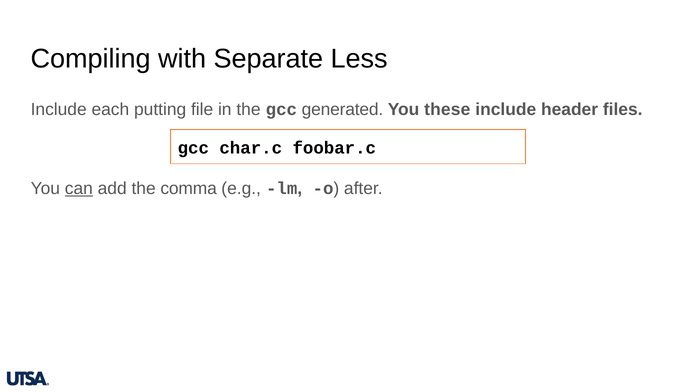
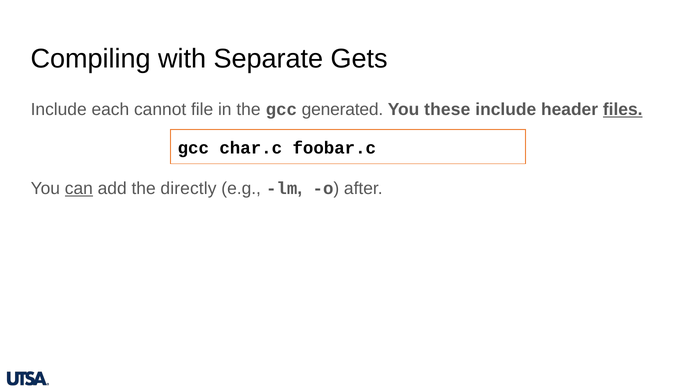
Less: Less -> Gets (359, 59)
putting: putting -> cannot (160, 109)
files underline: none -> present (623, 109)
comma: comma -> directly (188, 188)
